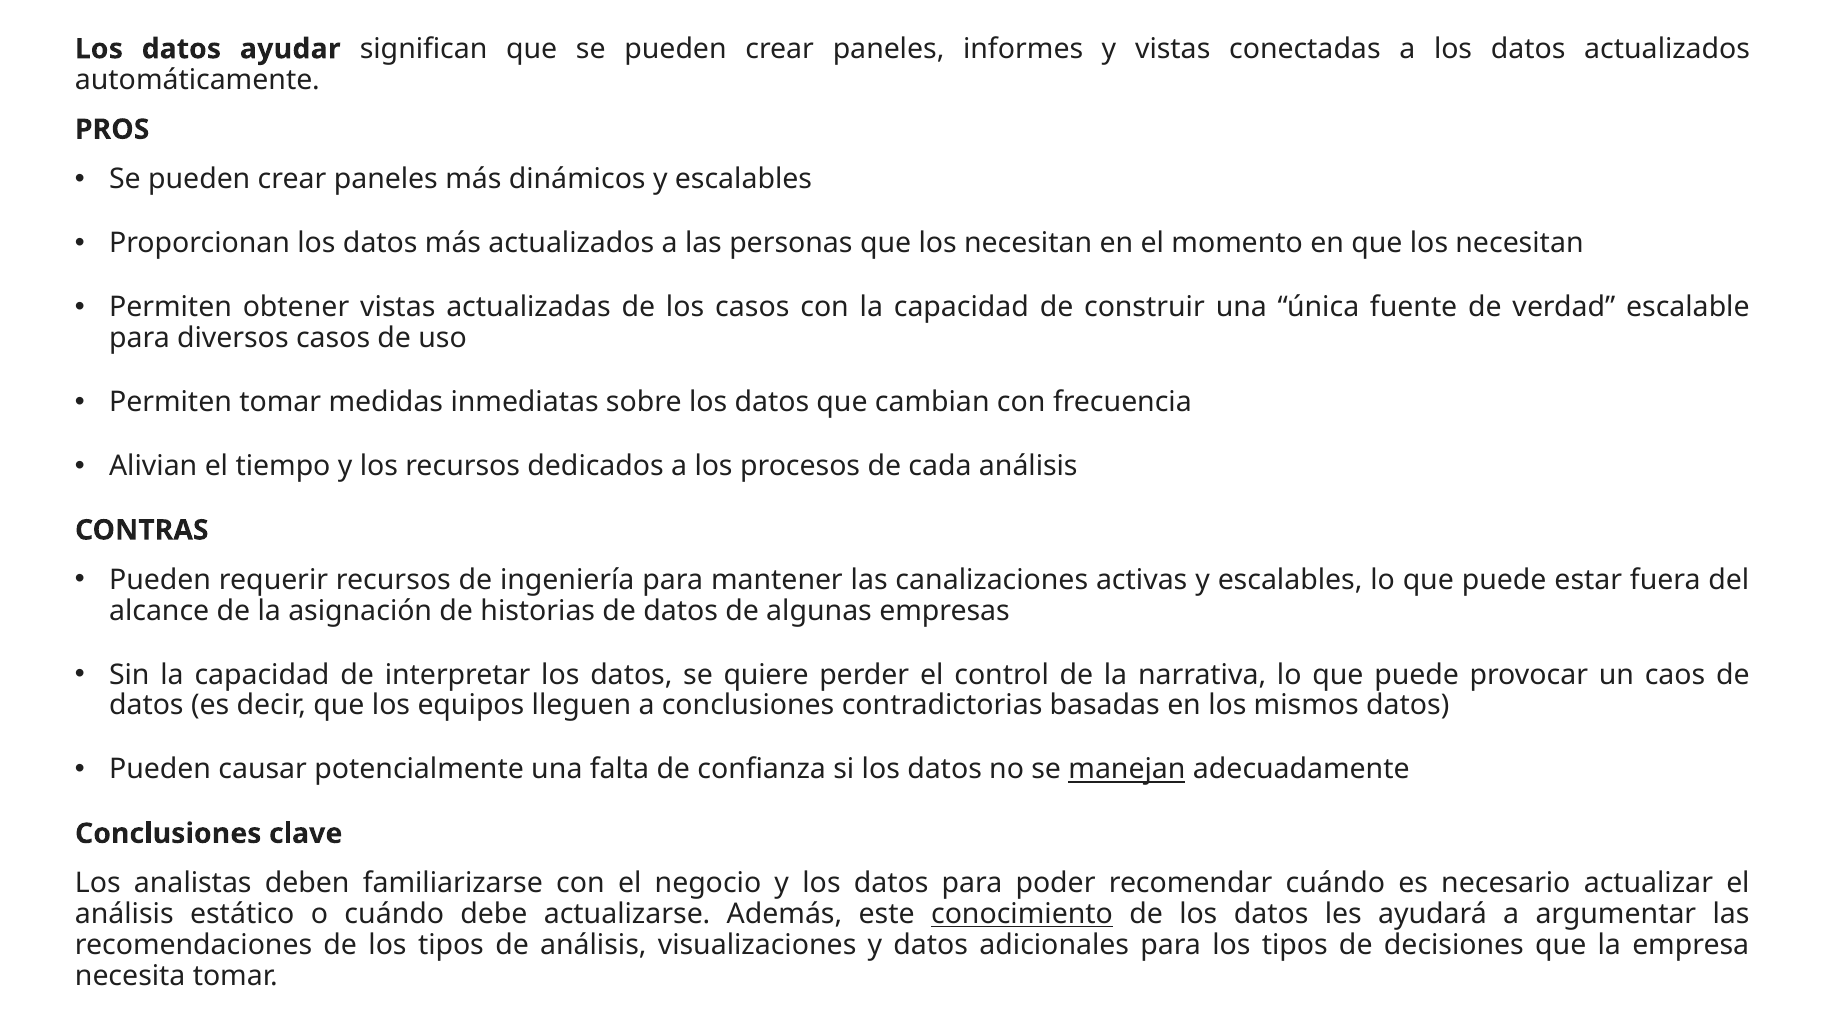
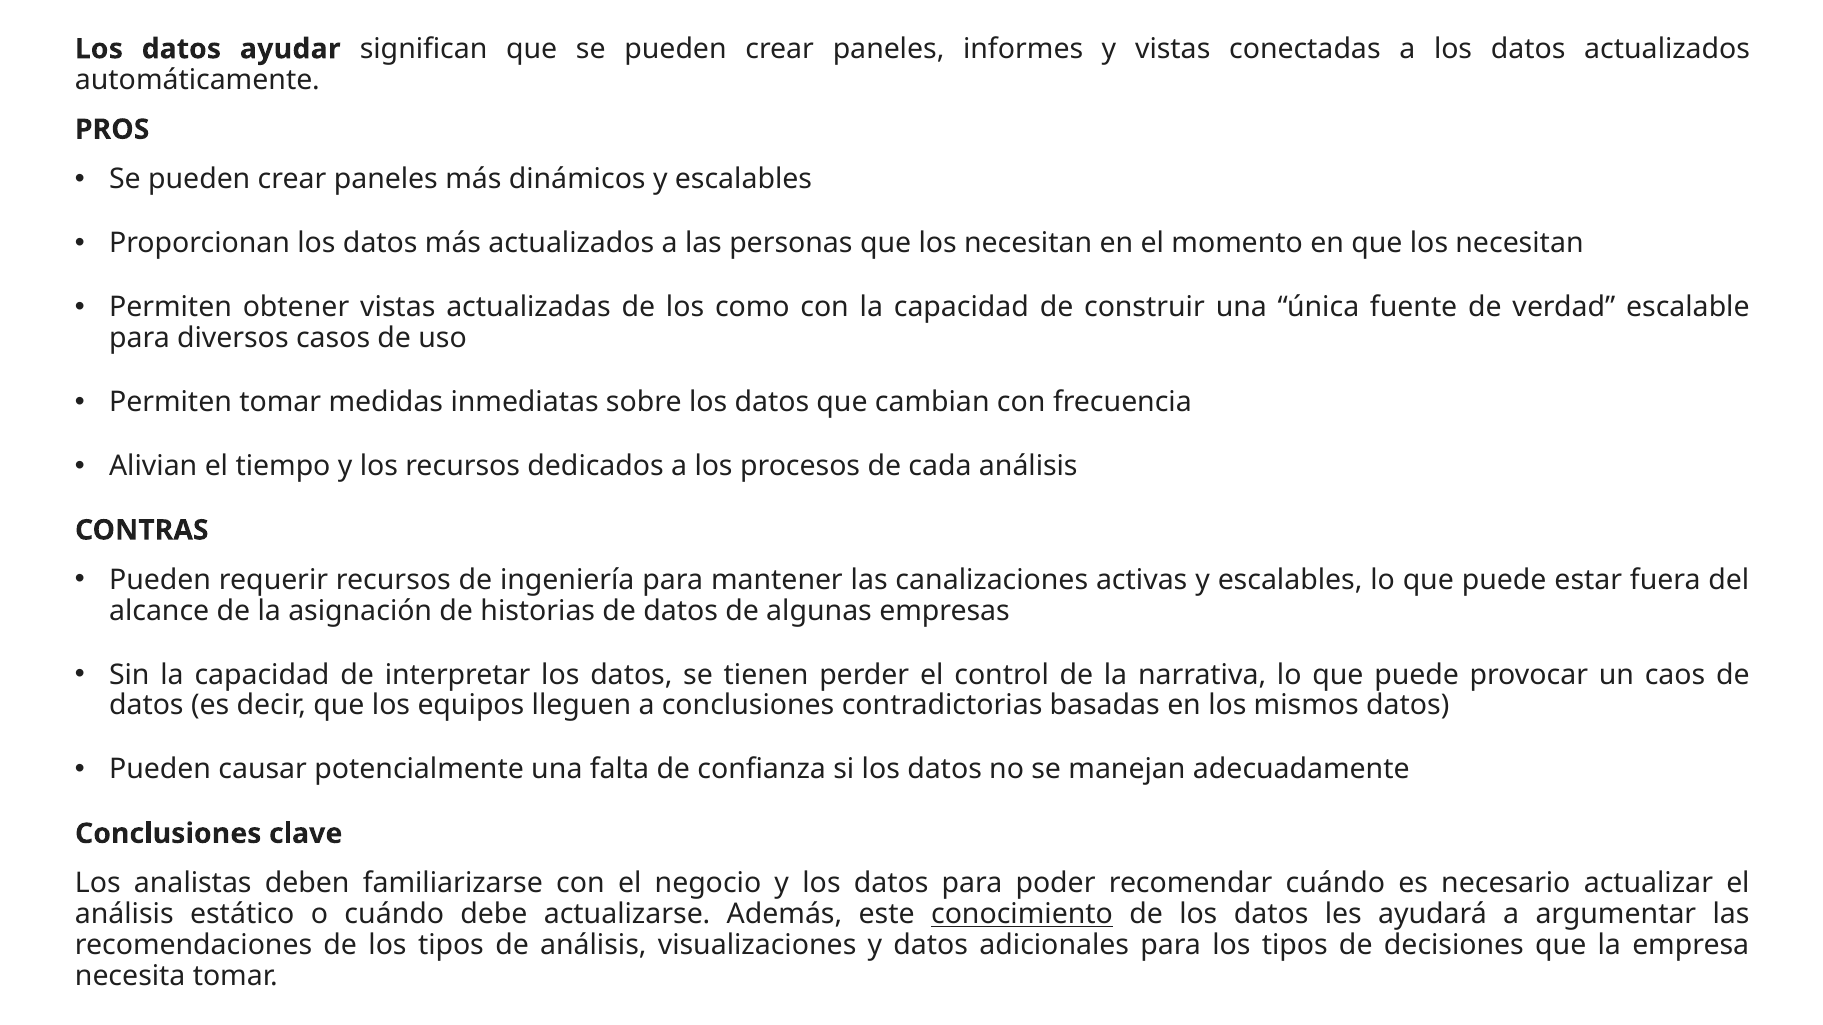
los casos: casos -> como (752, 307)
quiere: quiere -> tienen (766, 675)
manejan underline: present -> none (1127, 770)
